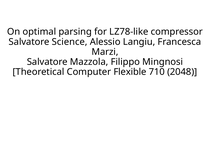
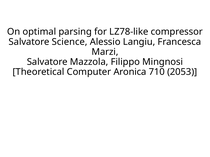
Flexible: Flexible -> Aronica (130, 72)
2048: 2048 -> 2053 (182, 72)
